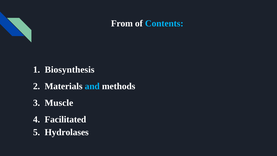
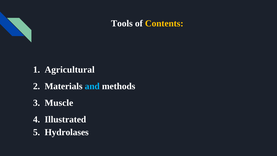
From: From -> Tools (122, 23)
Contents colour: light blue -> yellow (164, 23)
Biosynthesis: Biosynthesis -> Agricultural (70, 70)
Facilitated: Facilitated -> Illustrated (65, 119)
